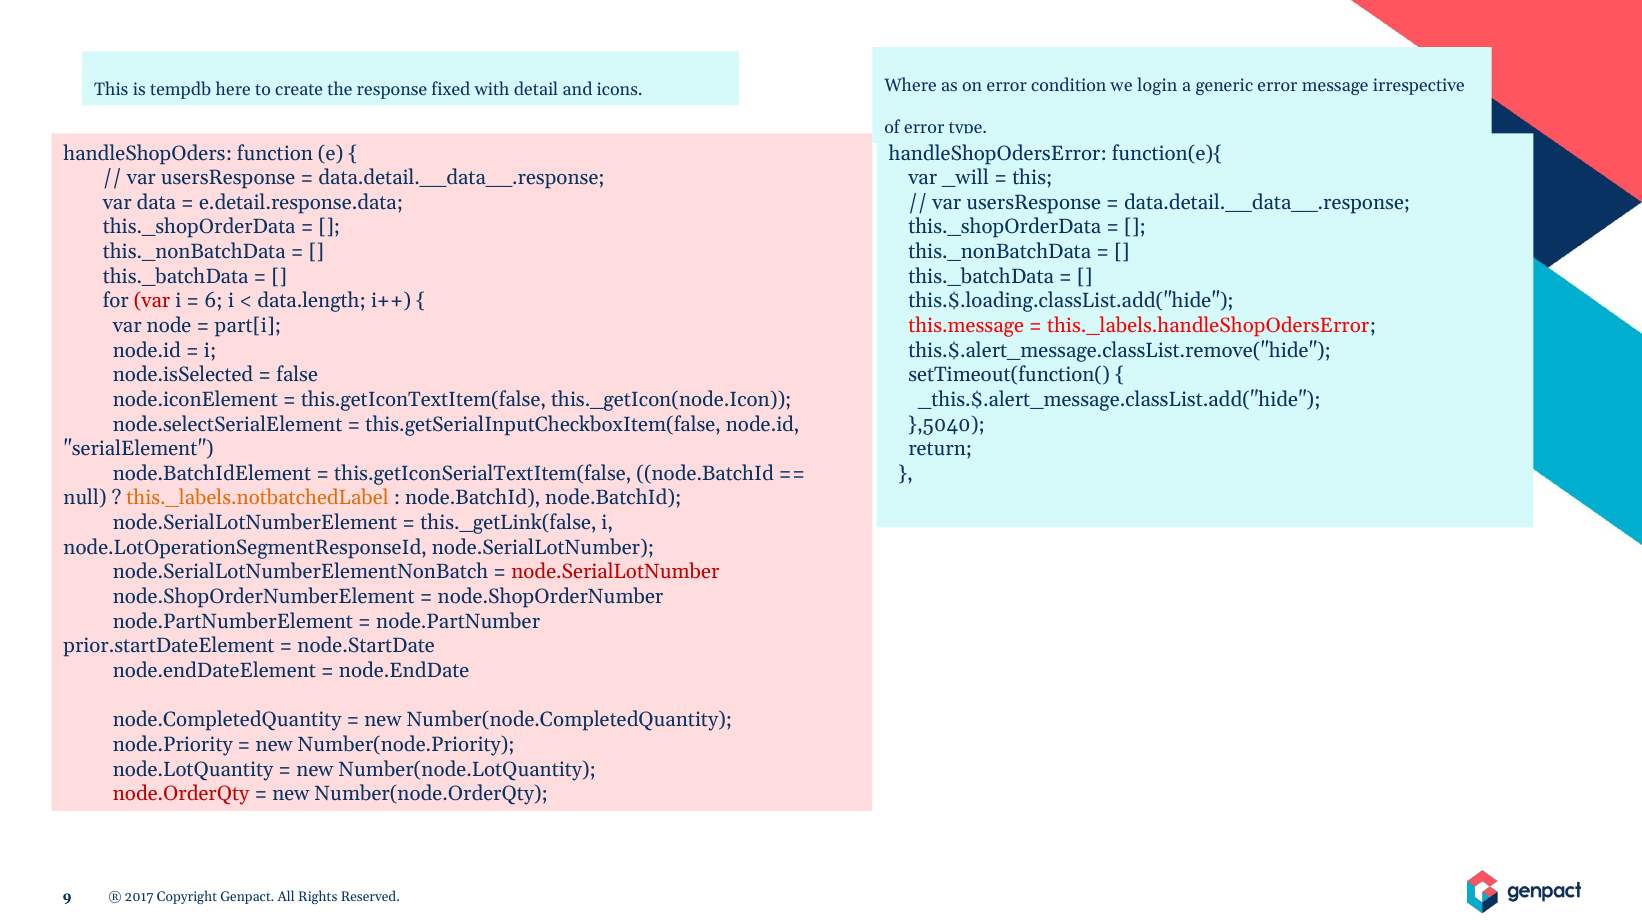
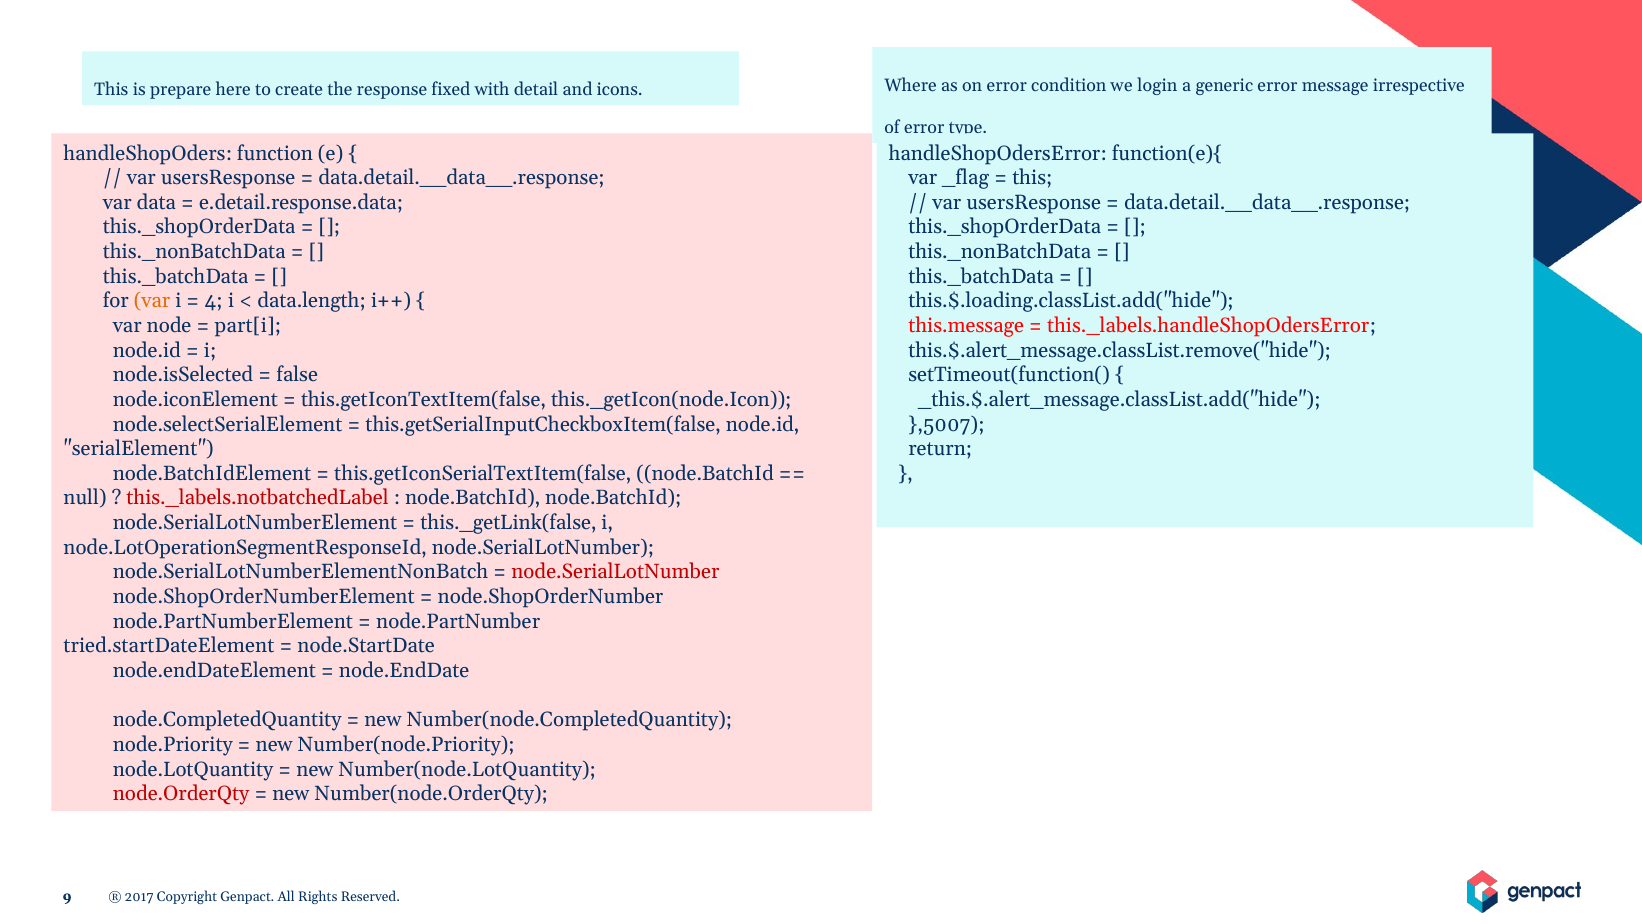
tempdb: tempdb -> prepare (181, 90)
_will: _will -> _flag (966, 178)
var colour: red -> orange (152, 301)
6: 6 -> 4 (214, 301)
},5040: },5040 -> },5007 (947, 424)
this._labels.notbatchedLabel colour: orange -> red (257, 498)
prior.startDateElement: prior.startDateElement -> tried.startDateElement (169, 646)
